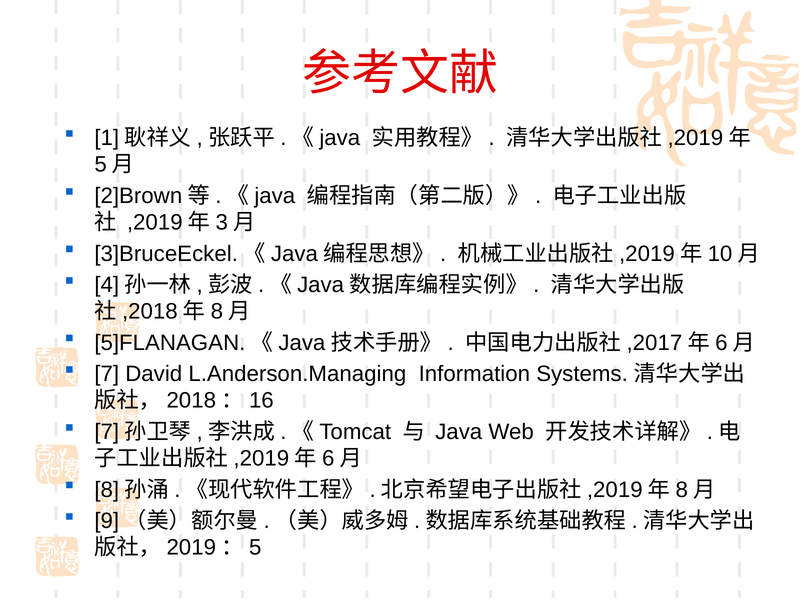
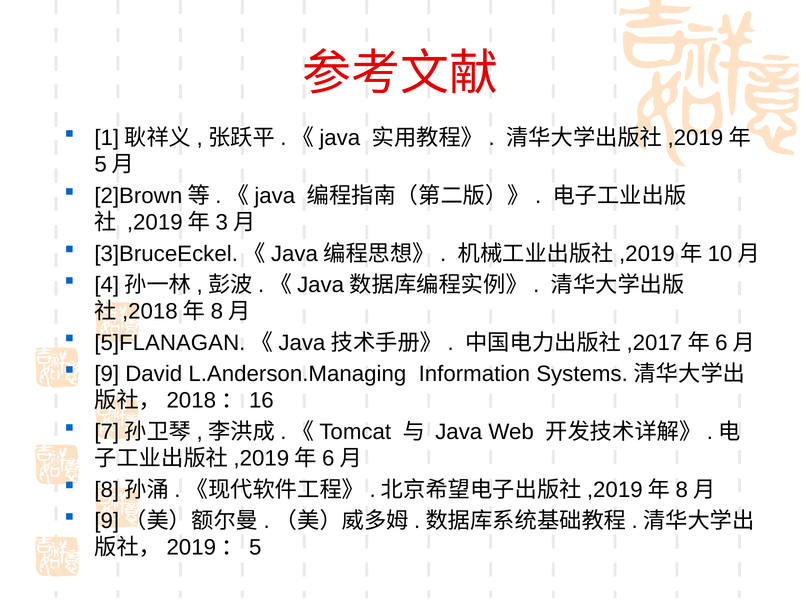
7: 7 -> 9 (107, 374)
